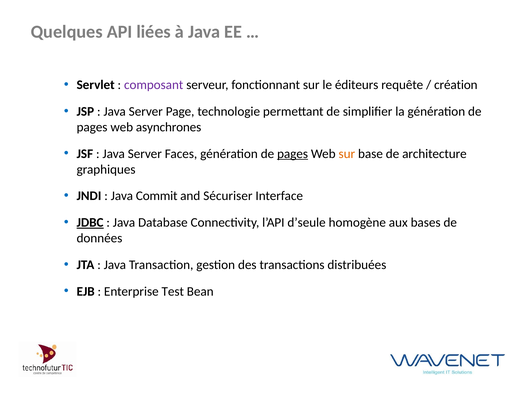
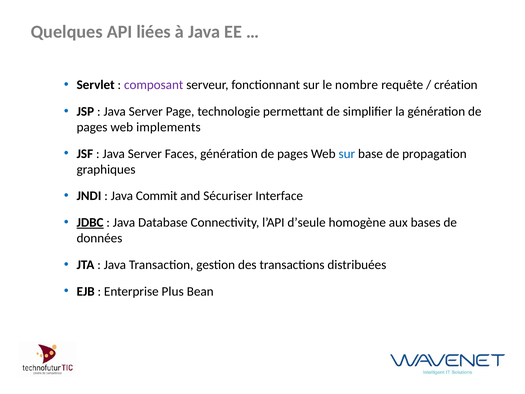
éditeurs: éditeurs -> nombre (357, 85)
asynchrones: asynchrones -> implements (168, 127)
pages underline: present -> none (293, 154)
sur colour: orange -> blue (347, 154)
architecture: architecture -> propagation (434, 154)
Test: Test -> Plus (173, 291)
